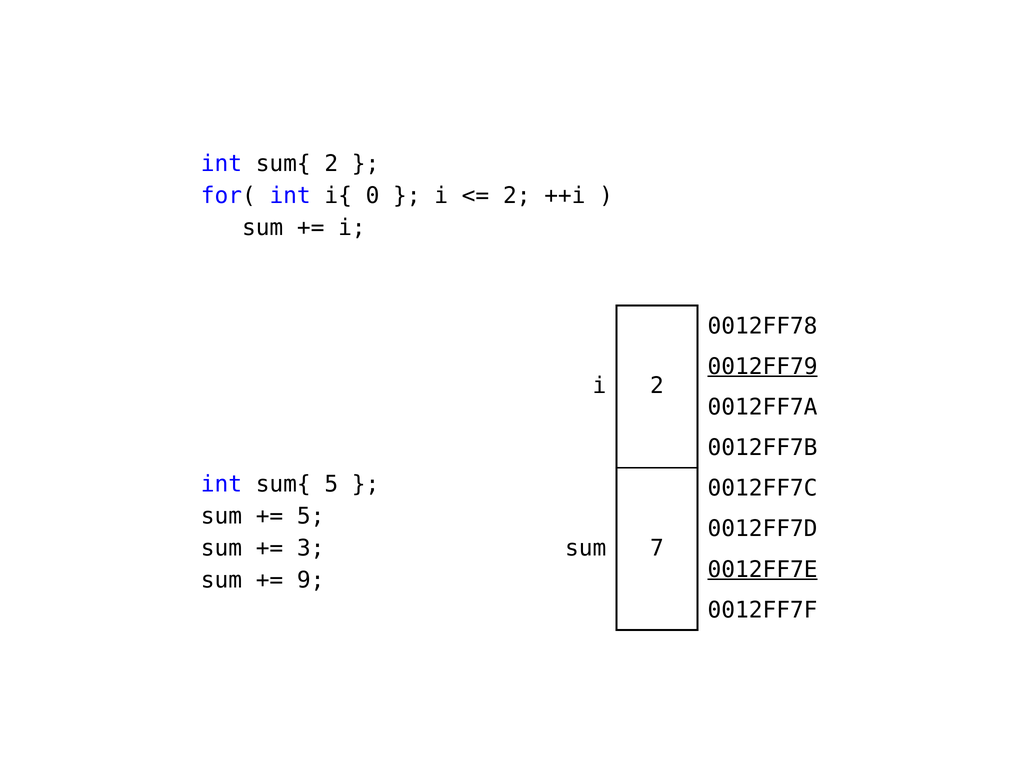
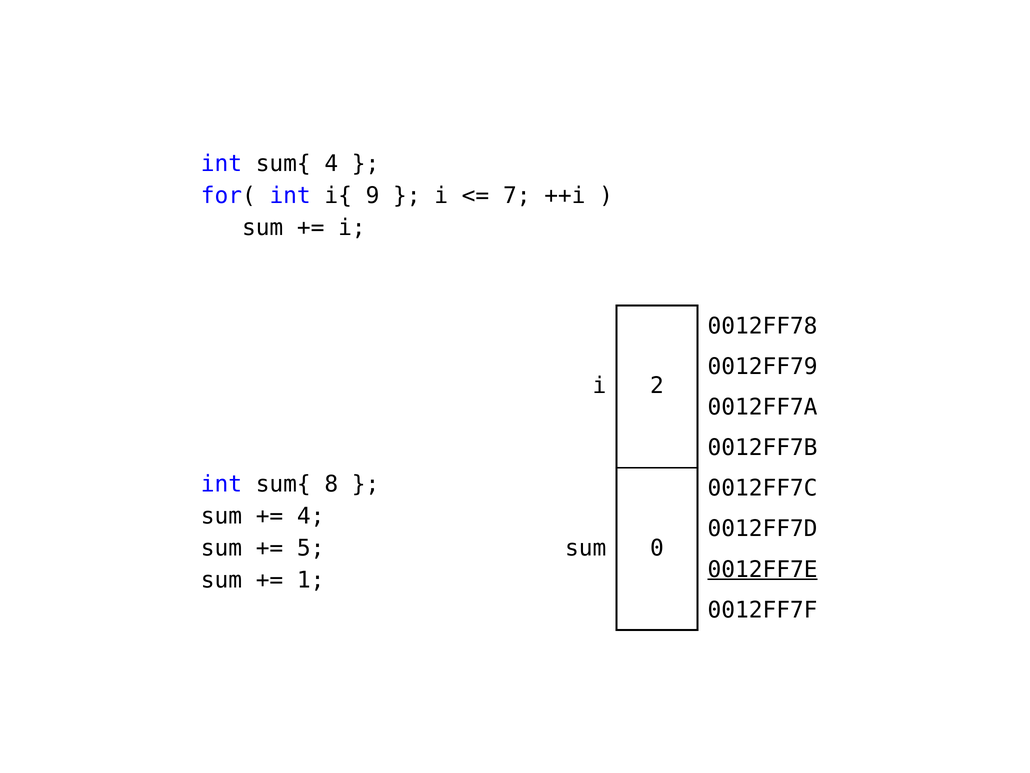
sum{ 2: 2 -> 4 (331, 163)
0: 0 -> 9 (373, 195)
2: 2 -> 7 (517, 195)
0012FF79 underline: present -> none (763, 366)
sum{ 5: 5 -> 8 (331, 484)
5: 5 -> 4 (311, 516)
3: 3 -> 5 (311, 548)
7: 7 -> 0 (657, 548)
9: 9 -> 1 (311, 580)
